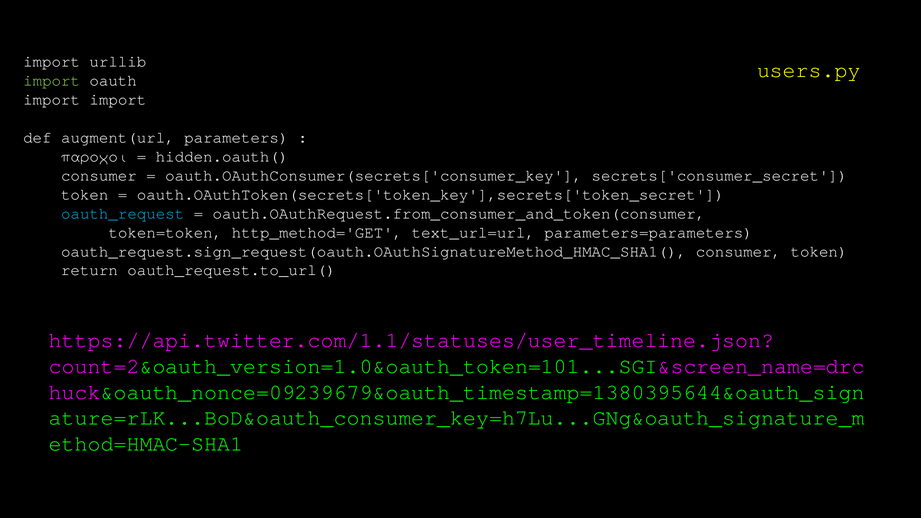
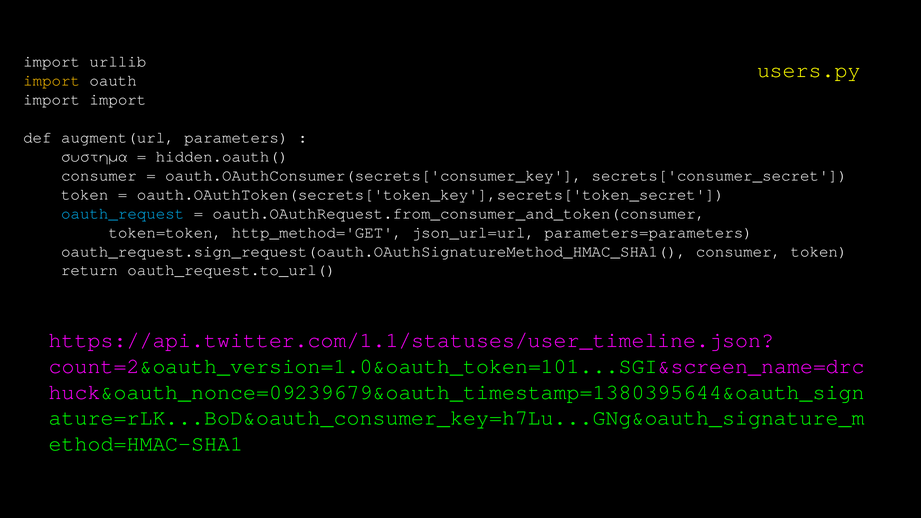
import colour: light green -> yellow (52, 80)
πάροχοι: πάροχοι -> σύστημά (94, 156)
text_url=url: text_url=url -> json_url=url (473, 232)
